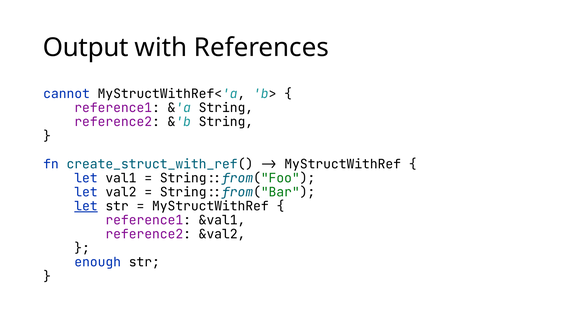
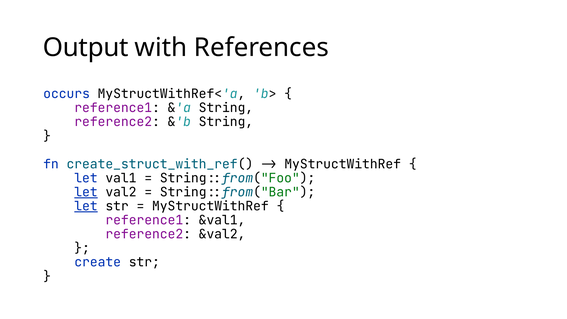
cannot: cannot -> occurs (67, 94)
let underline: none -> present (86, 192)
enough: enough -> create (98, 262)
